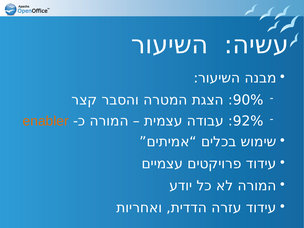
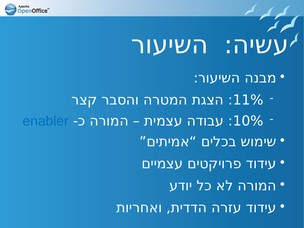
90%: 90% -> 11% (248, 100)
enabler colour: orange -> blue (46, 121)
92%: 92% -> 10% (248, 121)
